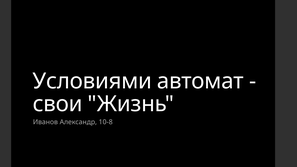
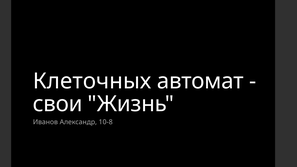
Условиями: Условиями -> Клеточных (92, 81)
